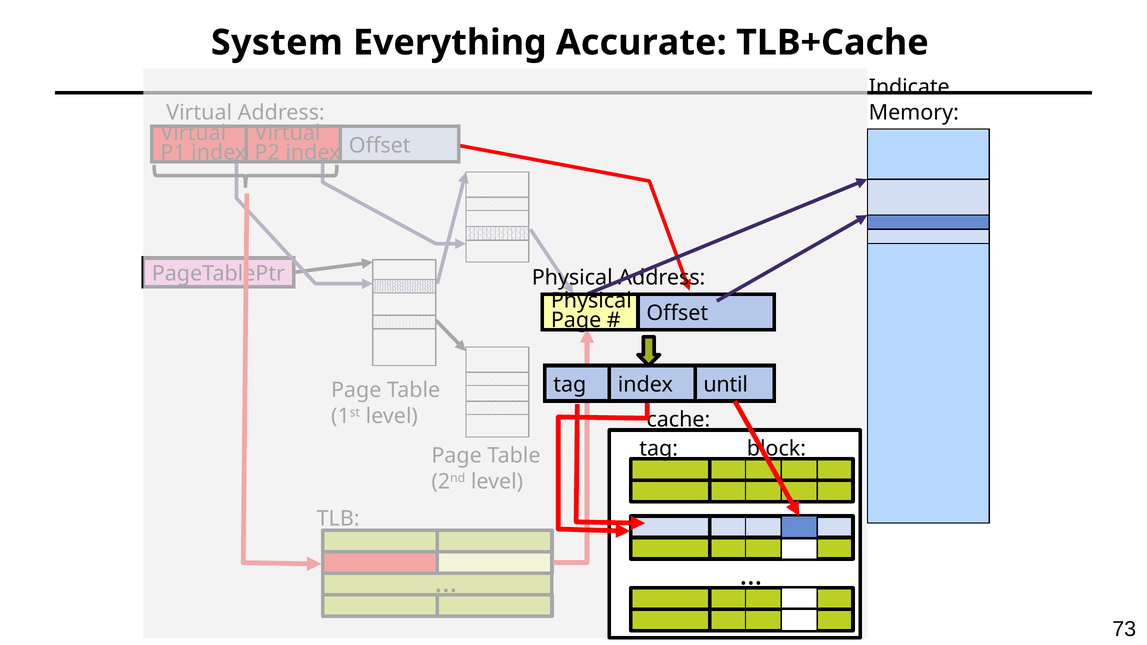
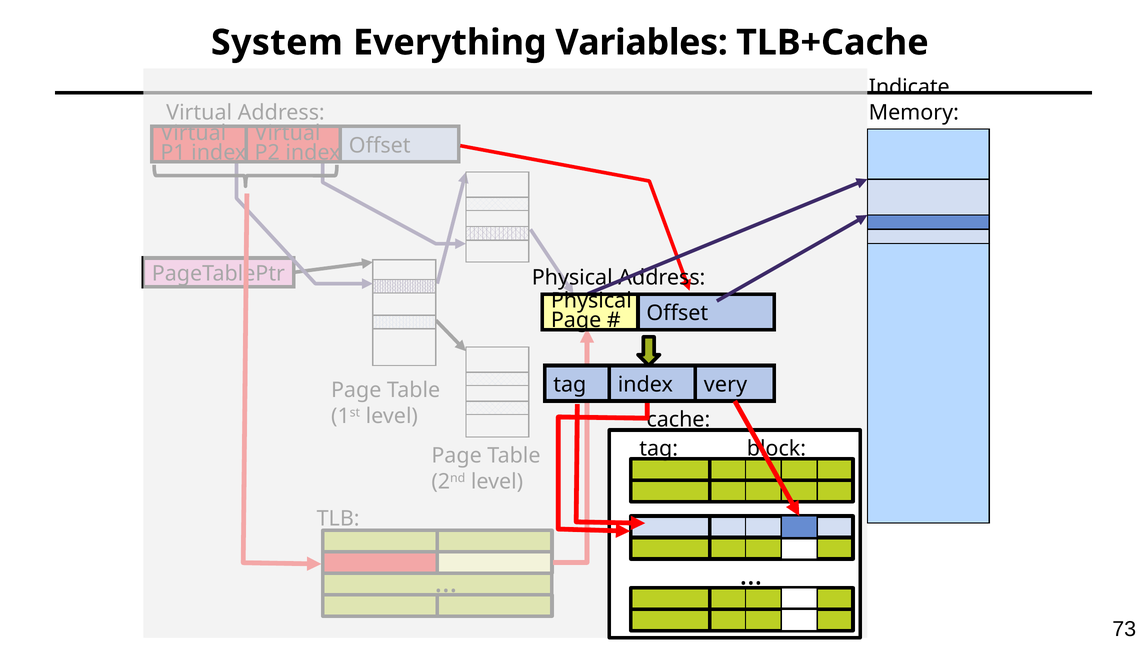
Accurate: Accurate -> Variables (642, 43)
until: until -> very (726, 385)
